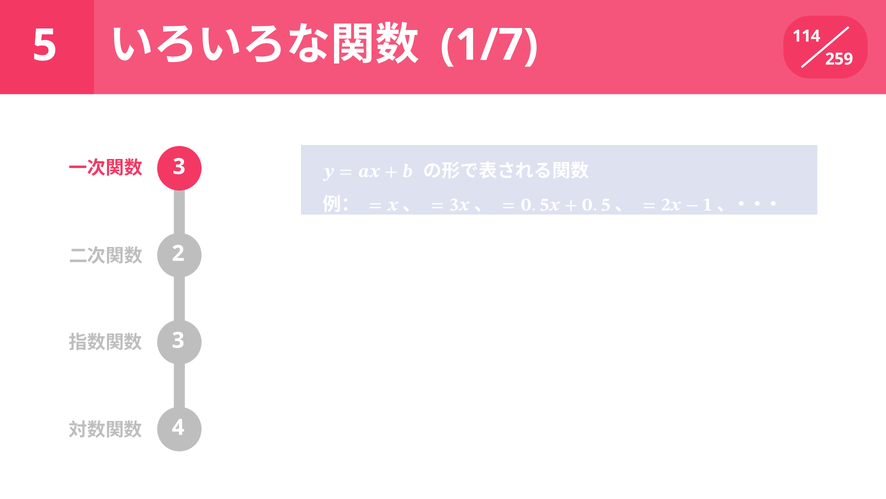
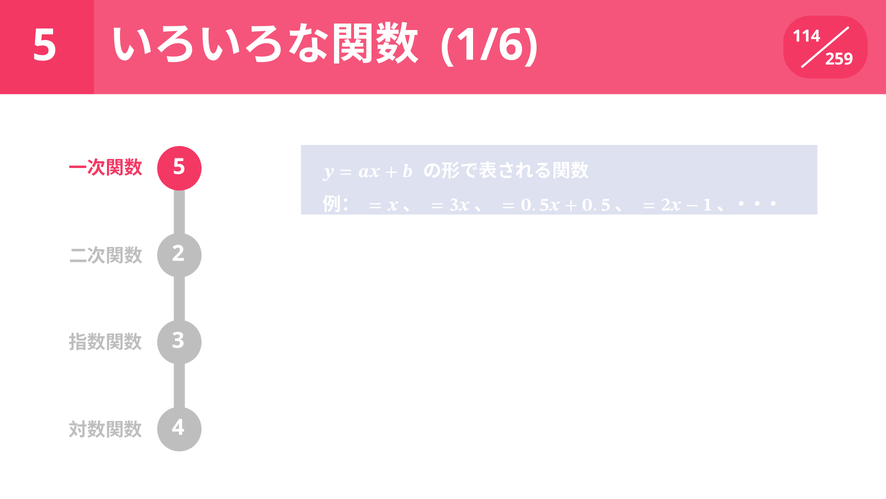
1/7: 1/7 -> 1/6 (489, 45)
3: 3 -> 5 (179, 167)
